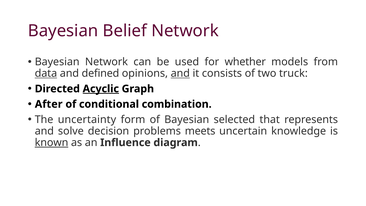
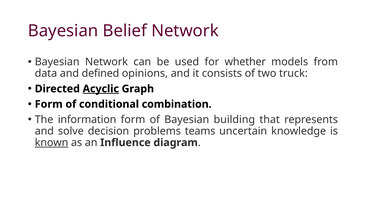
data underline: present -> none (46, 73)
and underline: present -> none (180, 73)
After: After -> Form (49, 104)
uncertainty: uncertainty -> information (87, 119)
selected: selected -> building (234, 119)
meets: meets -> teams (200, 131)
